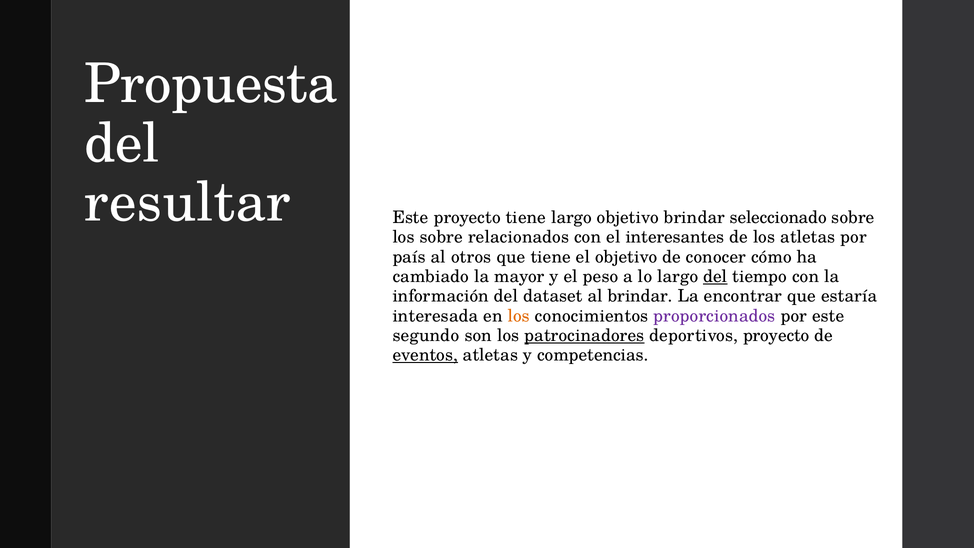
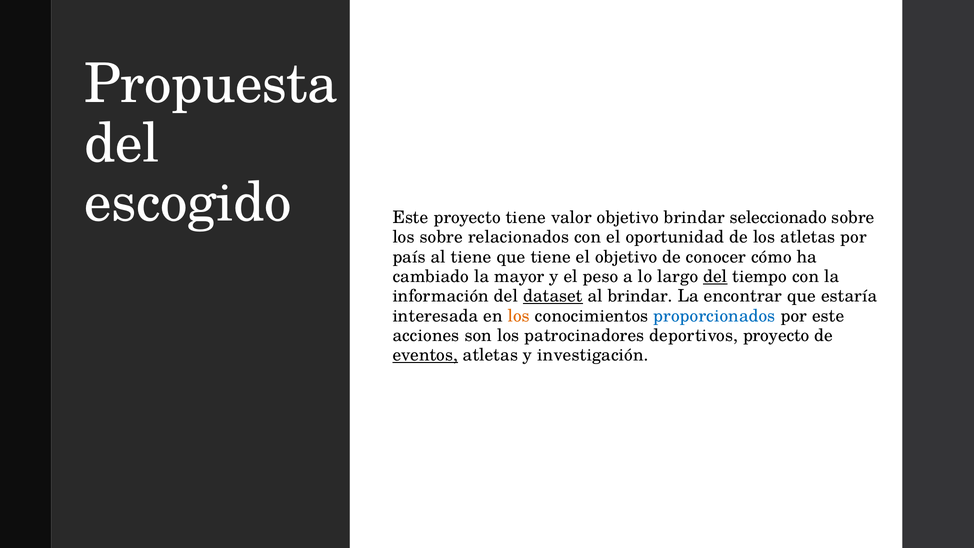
resultar: resultar -> escogido (188, 203)
tiene largo: largo -> valor (571, 217)
interesantes: interesantes -> oportunidad (675, 237)
al otros: otros -> tiene (471, 257)
dataset underline: none -> present (553, 296)
proporcionados colour: purple -> blue (714, 316)
segundo: segundo -> acciones (426, 335)
patrocinadores underline: present -> none (584, 335)
competencias: competencias -> investigación (593, 355)
